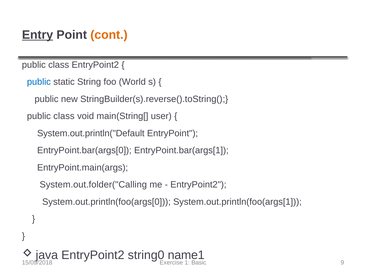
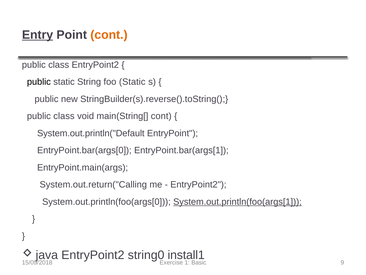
public colour: blue -> black (39, 82)
foo World: World -> Static (132, 82)
main(String[ user: user -> cont (161, 116)
System.out.folder("Calling: System.out.folder("Calling -> System.out.return("Calling (93, 184)
System.out.println(foo(args[1 underline: none -> present (237, 201)
name1: name1 -> install1 (186, 255)
